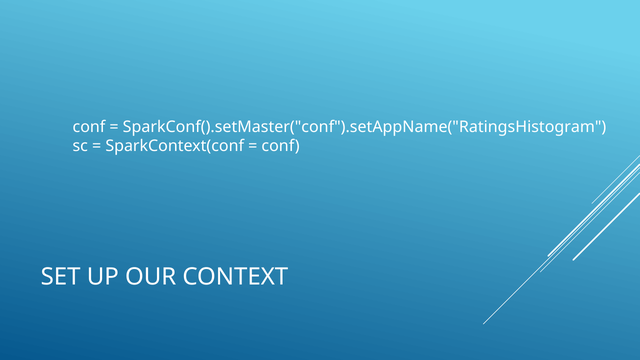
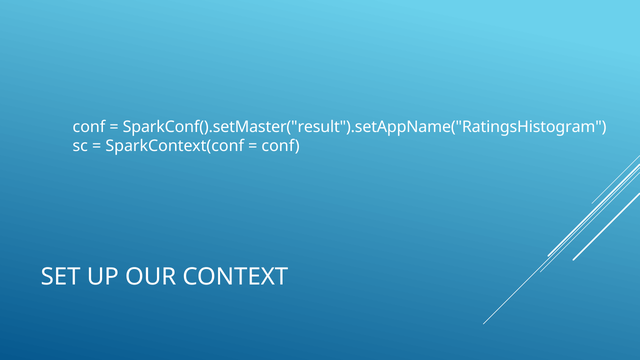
SparkConf().setMaster("conf").setAppName("RatingsHistogram: SparkConf().setMaster("conf").setAppName("RatingsHistogram -> SparkConf().setMaster("result").setAppName("RatingsHistogram (365, 127)
